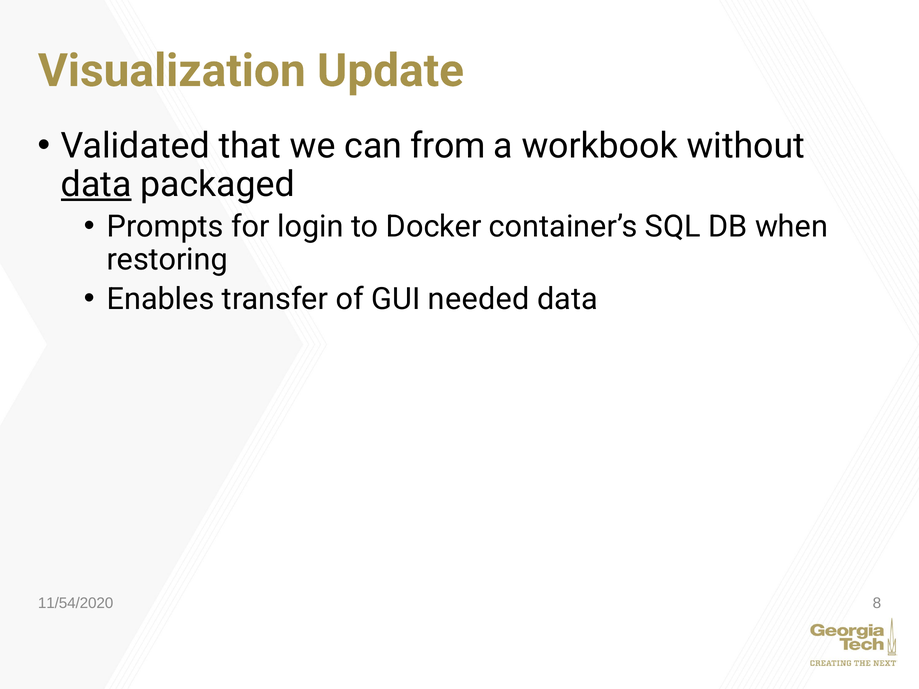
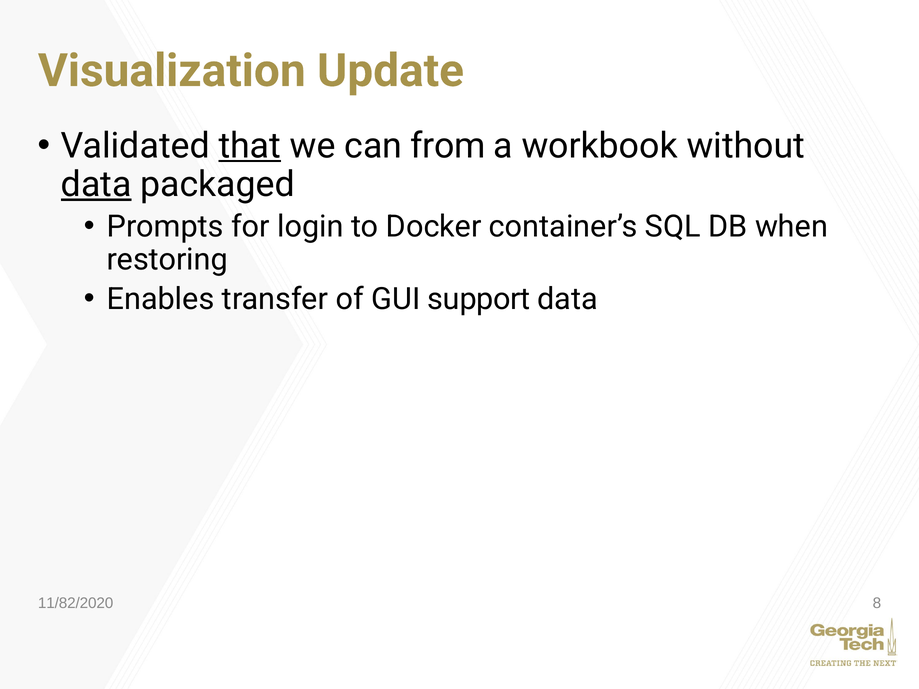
that underline: none -> present (250, 146)
needed: needed -> support (479, 299)
11/54/2020: 11/54/2020 -> 11/82/2020 (76, 603)
